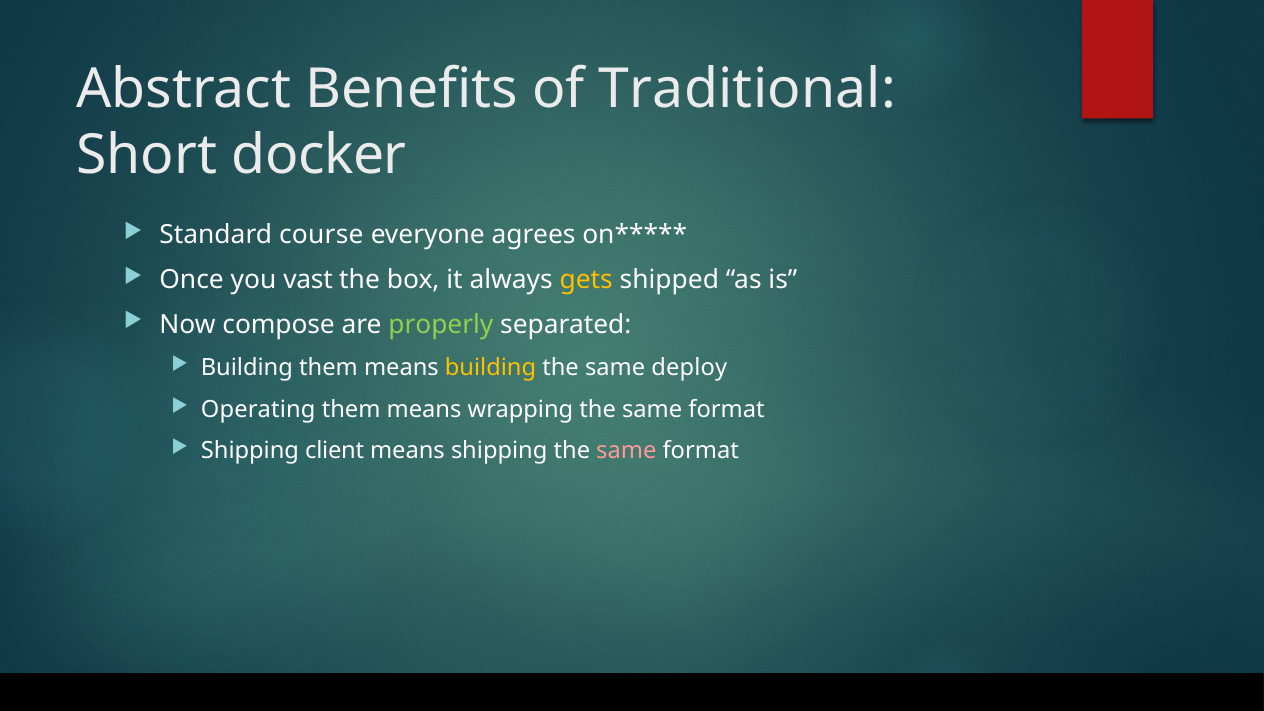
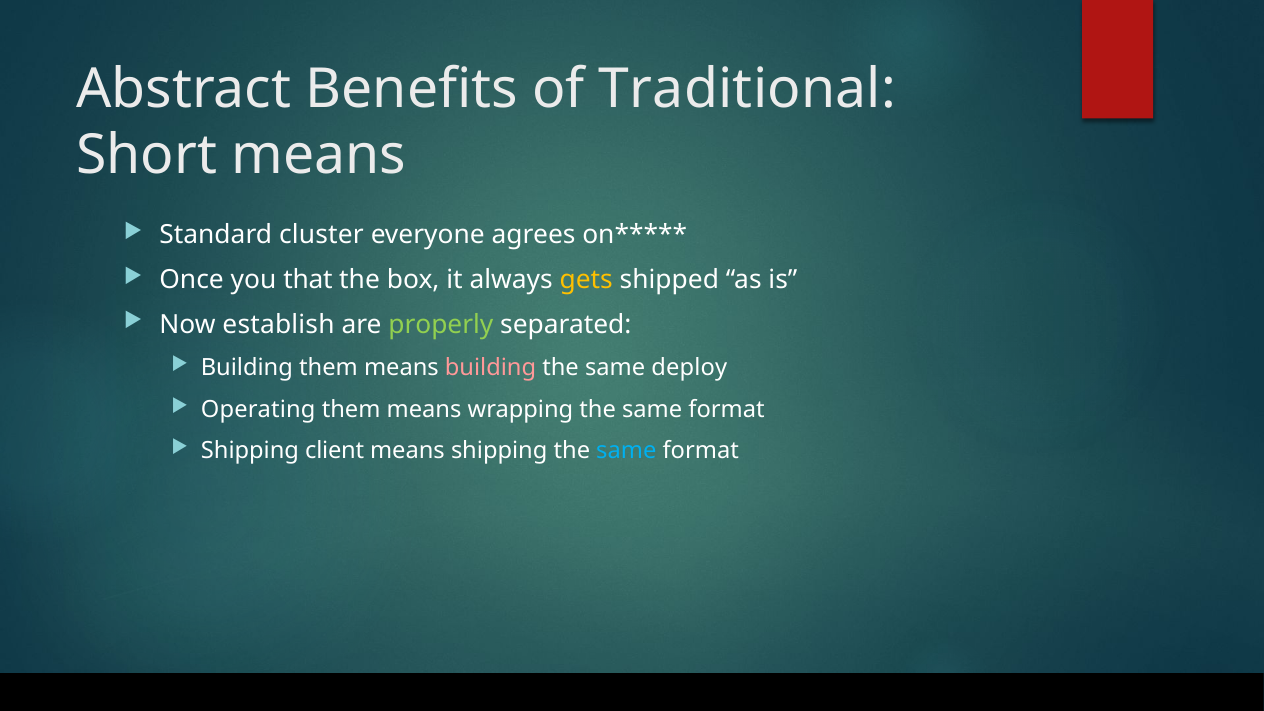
Short docker: docker -> means (319, 155)
course: course -> cluster (321, 235)
vast: vast -> that (308, 280)
compose: compose -> establish (279, 325)
building colour: yellow -> pink (491, 368)
same colour: pink -> light blue (626, 451)
